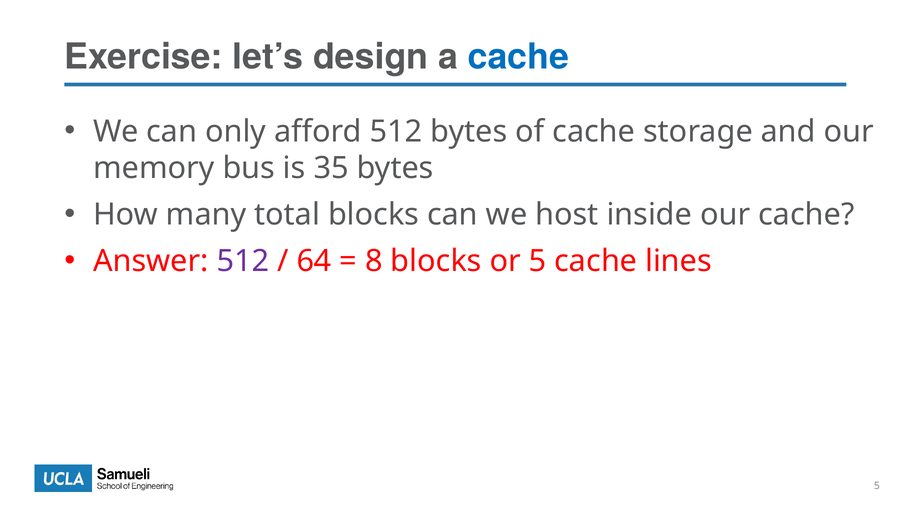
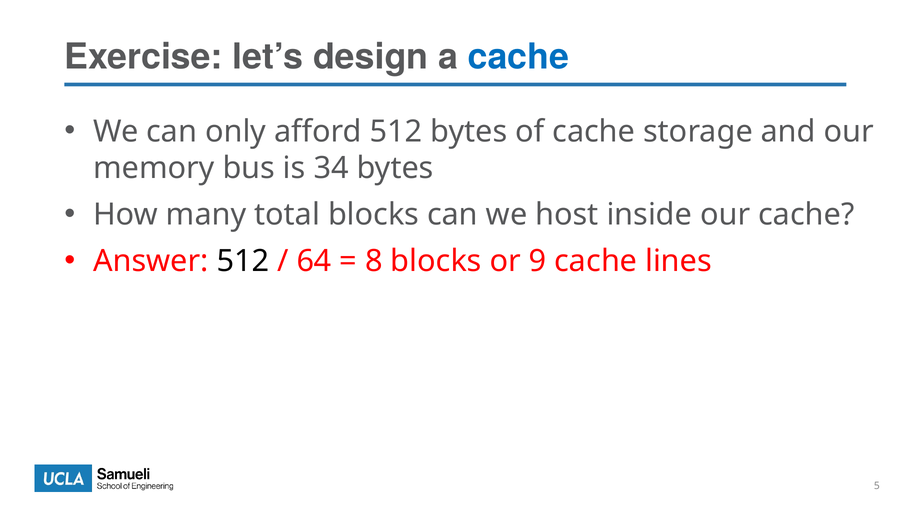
35: 35 -> 34 (331, 168)
512 colour: purple -> black (243, 261)
or 5: 5 -> 9 (538, 261)
